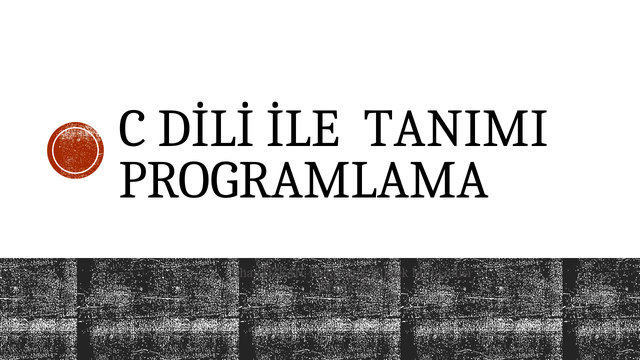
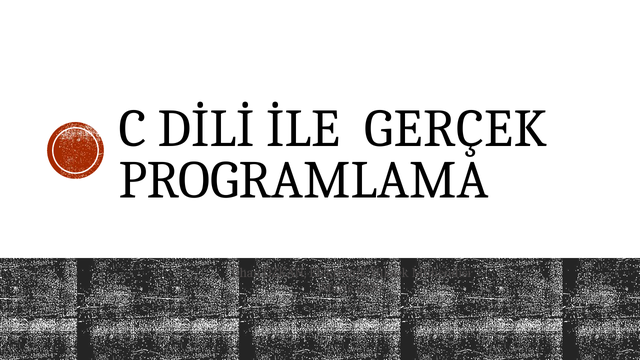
TANIMI: TANIMI -> GERÇEK (456, 129)
